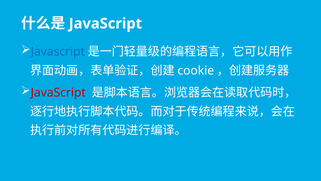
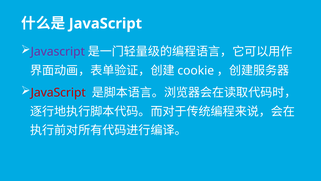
Javascript colour: blue -> purple (58, 52)
